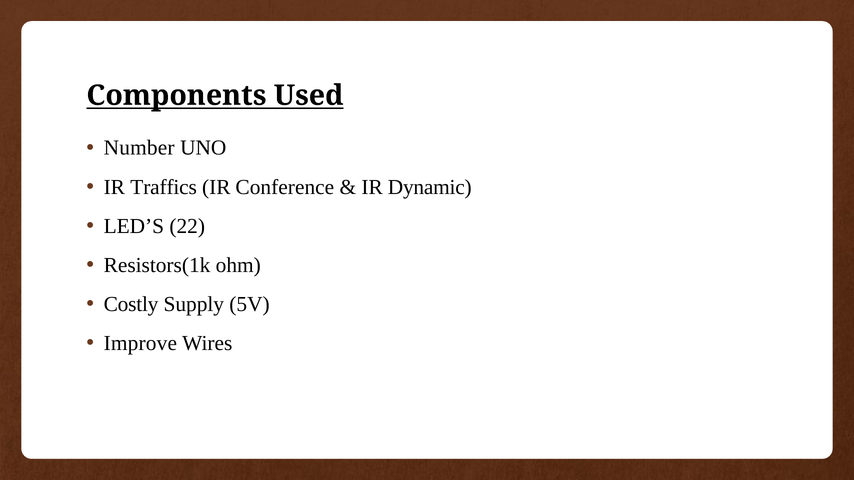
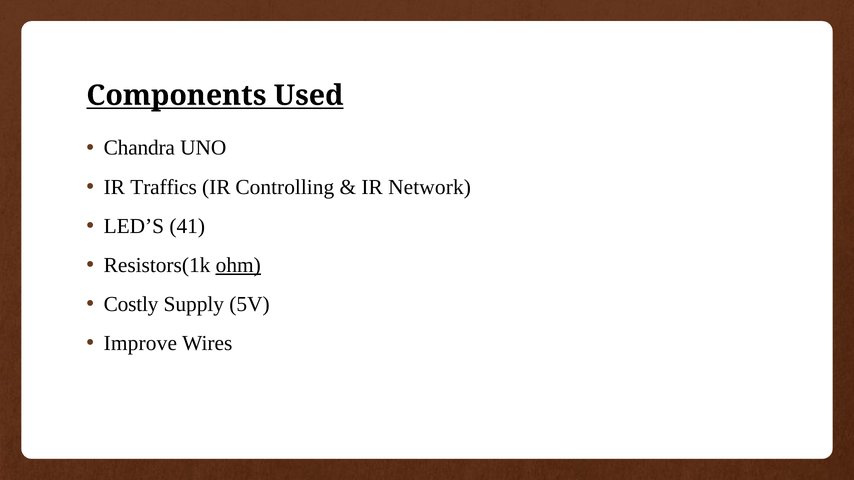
Number: Number -> Chandra (139, 148)
Conference: Conference -> Controlling (285, 187)
Dynamic: Dynamic -> Network (430, 187)
22: 22 -> 41 (187, 226)
ohm underline: none -> present (238, 265)
